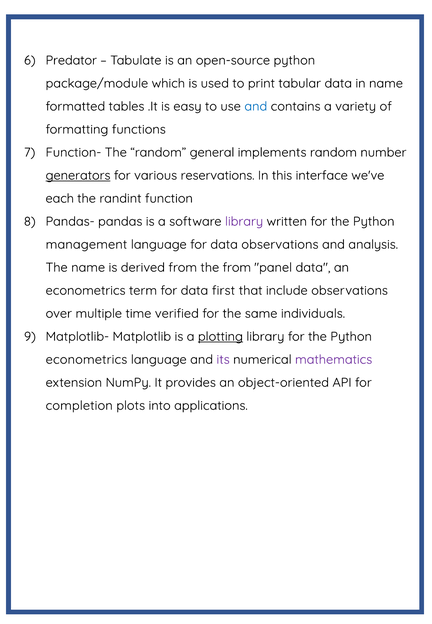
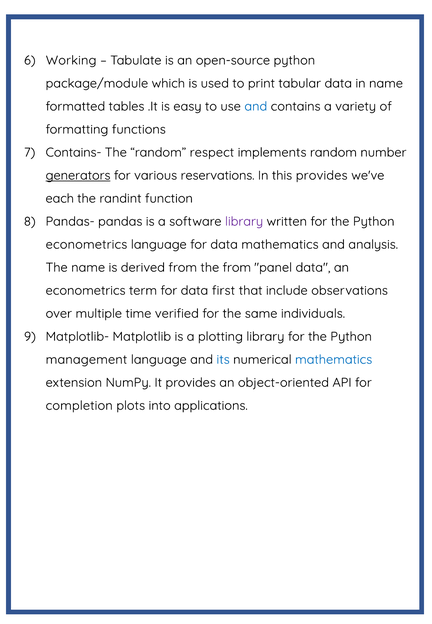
Predator: Predator -> Working (71, 60)
Function-: Function- -> Contains- (73, 152)
general: general -> respect (212, 152)
this interface: interface -> provides (322, 175)
management: management -> econometrics (86, 244)
data observations: observations -> mathematics (280, 244)
plotting underline: present -> none (220, 337)
econometrics: econometrics -> management (86, 360)
its colour: purple -> blue (223, 360)
mathematics colour: purple -> blue (334, 360)
